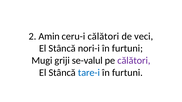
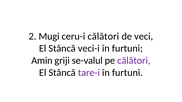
Amin: Amin -> Mugi (49, 36)
nori-i: nori-i -> veci-i (89, 49)
Mugi: Mugi -> Amin (42, 61)
tare-i colour: blue -> purple (89, 73)
